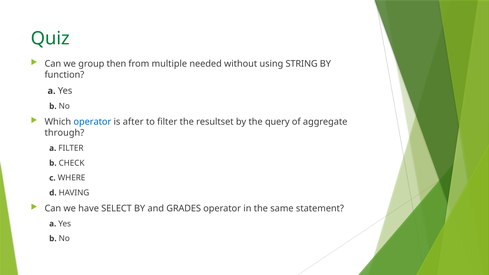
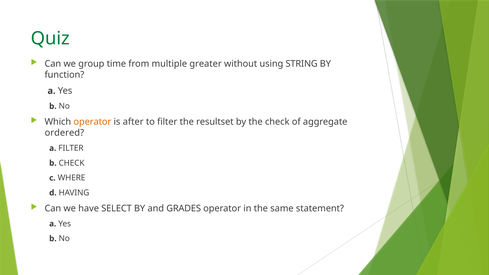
then: then -> time (116, 64)
needed: needed -> greater (206, 64)
operator colour: blue -> orange (92, 122)
the query: query -> check (277, 122)
through: through -> ordered (64, 133)
